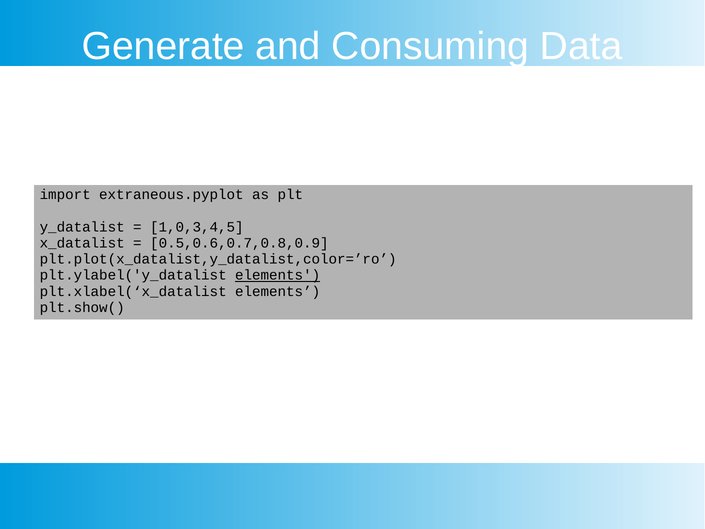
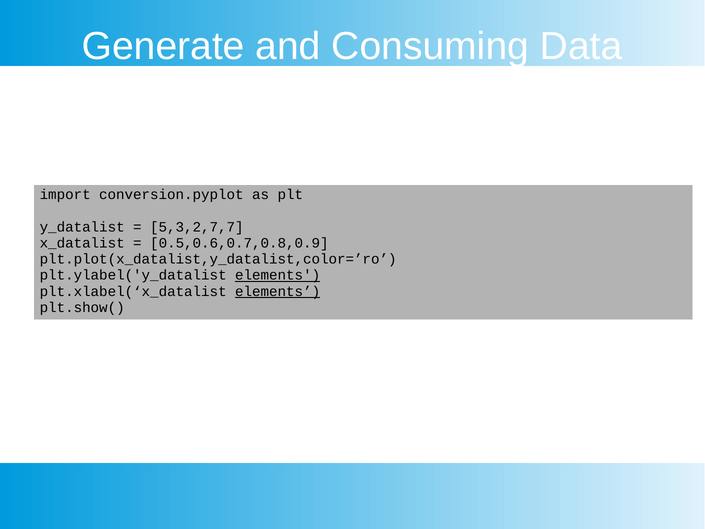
extraneous.pyplot: extraneous.pyplot -> conversion.pyplot (171, 195)
1,0,3,4,5: 1,0,3,4,5 -> 5,3,2,7,7 (197, 227)
elements underline: none -> present (278, 291)
